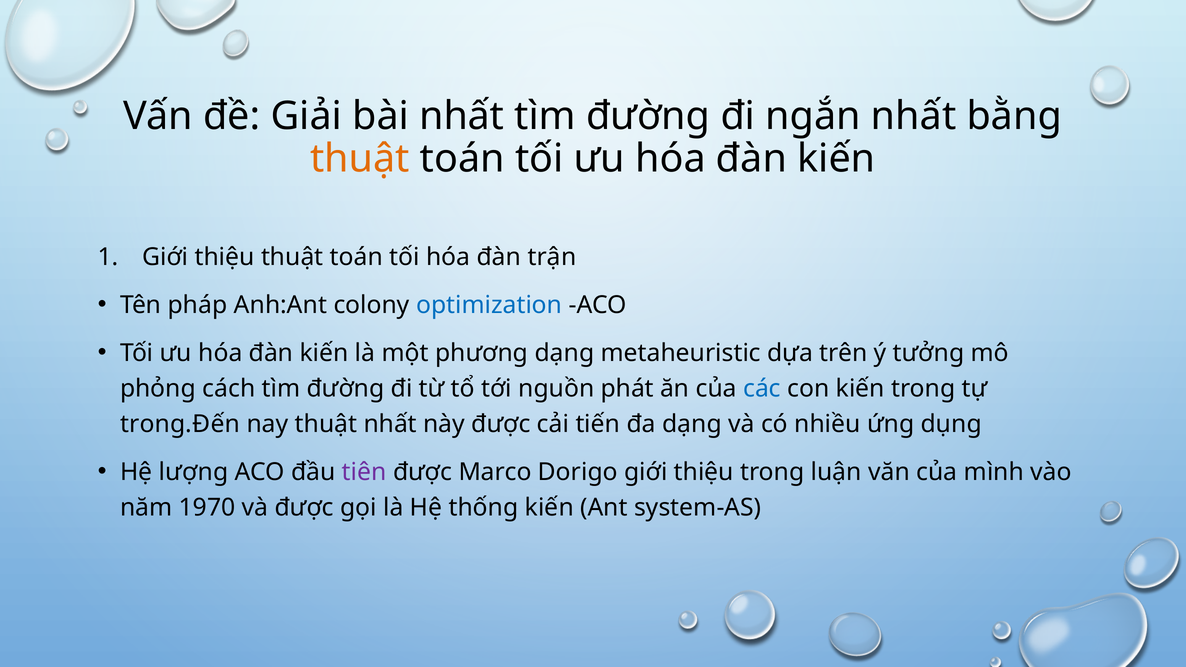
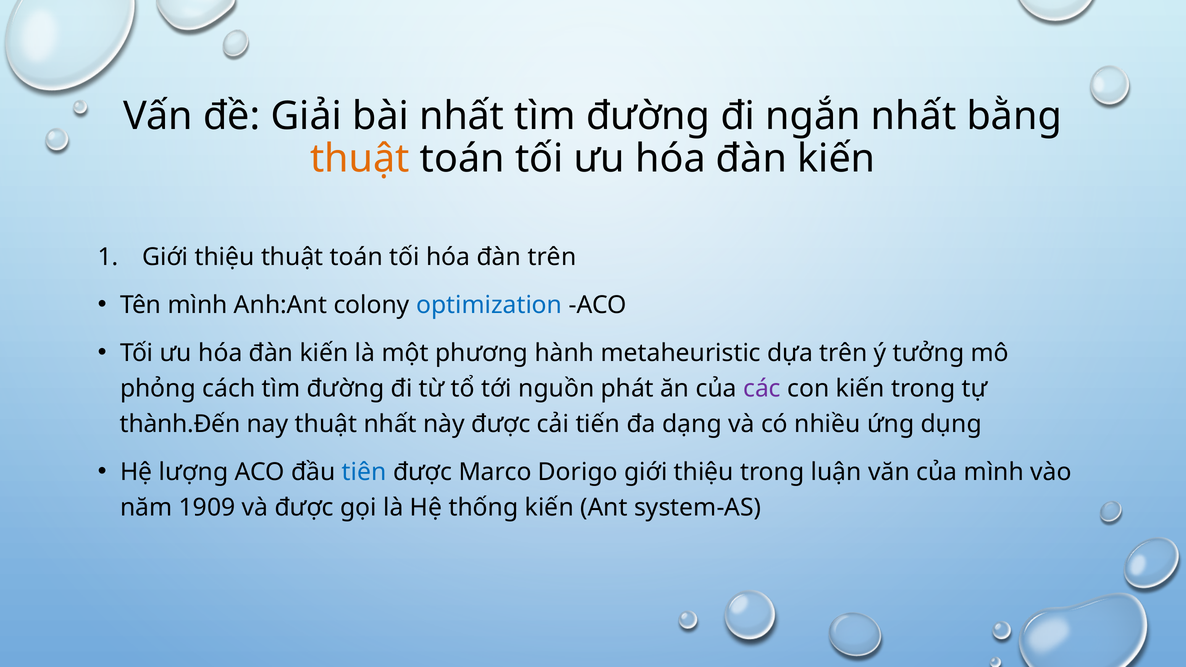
đàn trận: trận -> trên (552, 257)
Tên pháp: pháp -> mình (198, 305)
phương dạng: dạng -> hành (564, 353)
các colour: blue -> purple (762, 389)
trong.Đến: trong.Đến -> thành.Đến (180, 424)
tiên colour: purple -> blue (364, 472)
1970: 1970 -> 1909 (207, 508)
